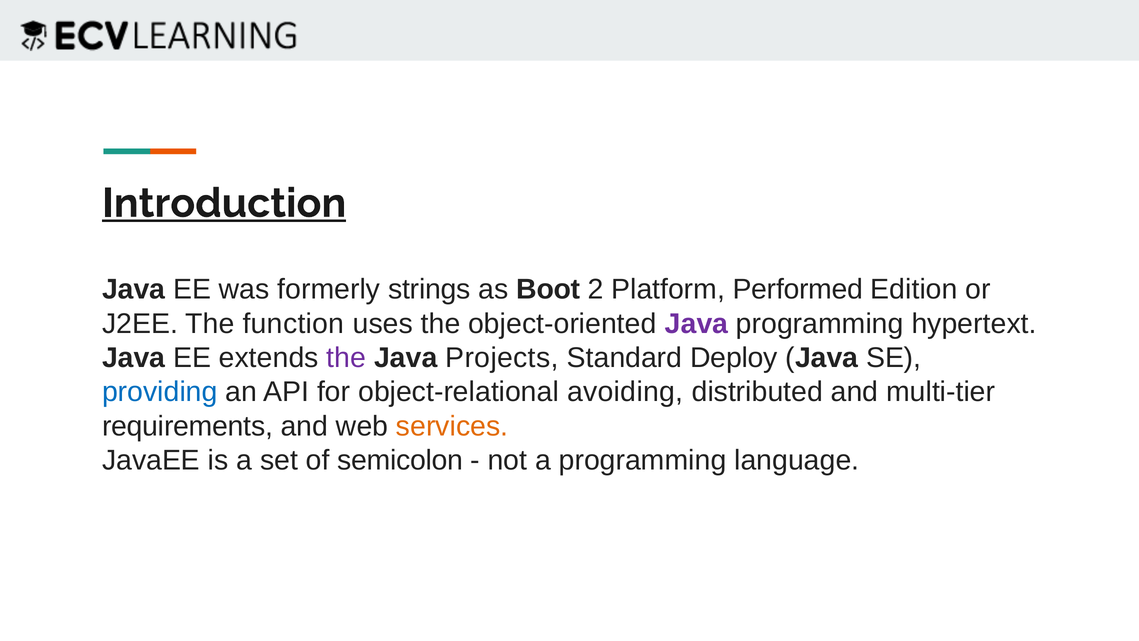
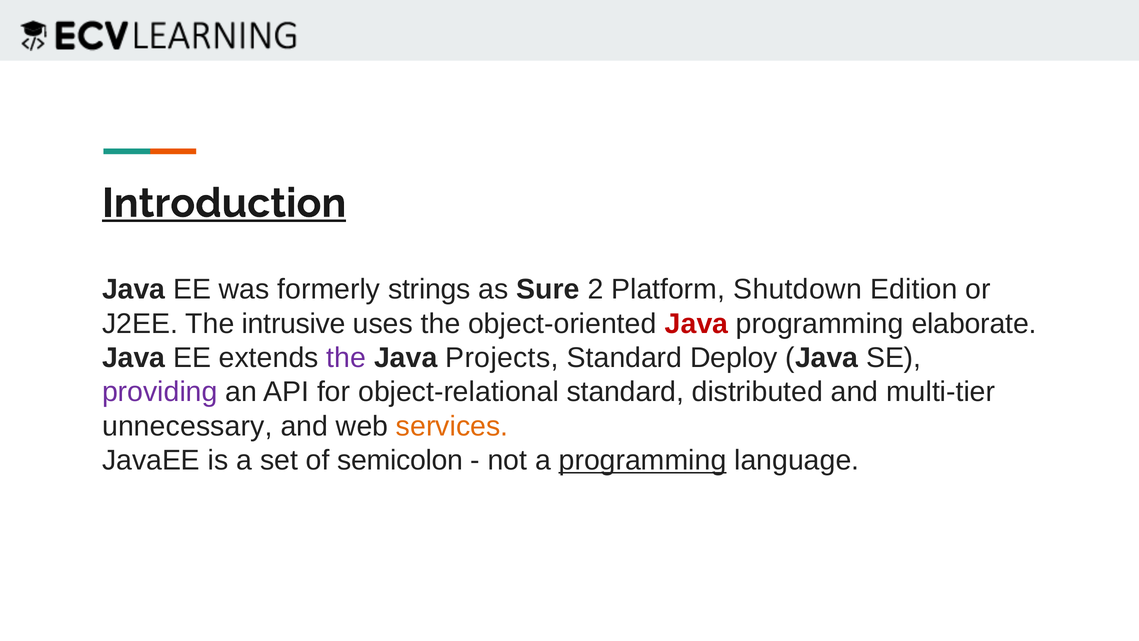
Boot: Boot -> Sure (548, 289)
Performed: Performed -> Shutdown (798, 289)
function: function -> intrusive (294, 324)
Java colour: purple -> red (697, 324)
hypertext: hypertext -> elaborate (974, 324)
providing colour: blue -> purple (160, 392)
object-relational avoiding: avoiding -> standard (625, 392)
requirements: requirements -> unnecessary (187, 426)
programming underline: none -> present (643, 460)
